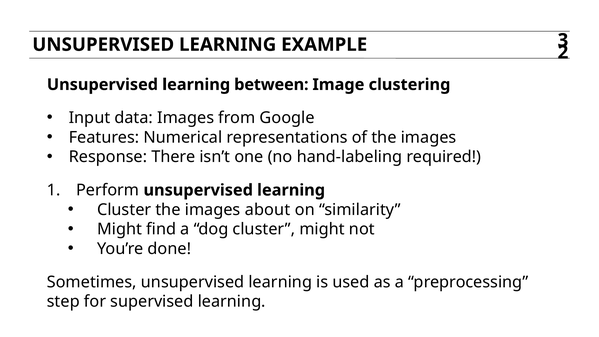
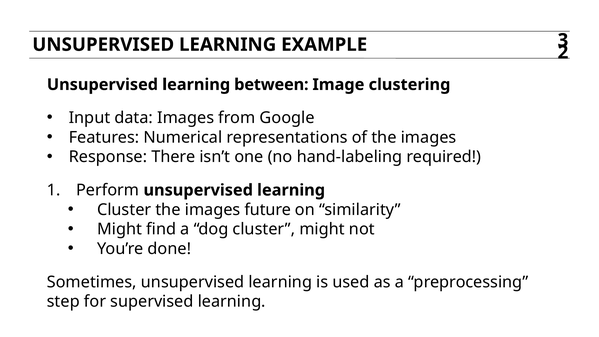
about: about -> future (268, 209)
